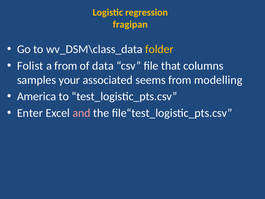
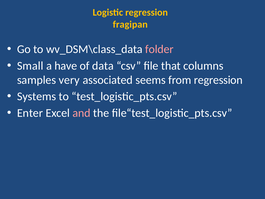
folder colour: yellow -> pink (159, 49)
Folist: Folist -> Small (30, 66)
a from: from -> have (66, 66)
your: your -> very (69, 80)
from modelling: modelling -> regression (218, 80)
America: America -> Systems (37, 96)
